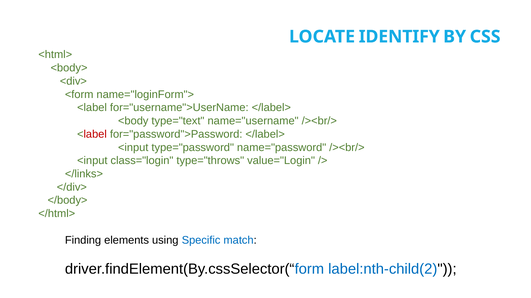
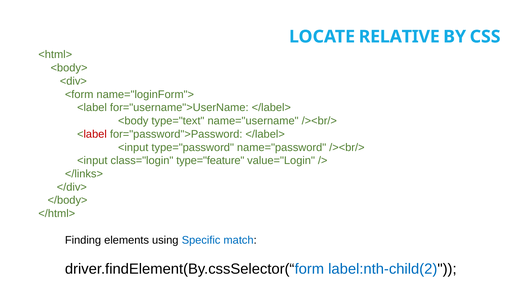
IDENTIFY: IDENTIFY -> RELATIVE (399, 37)
type="throws: type="throws -> type="feature (210, 161)
